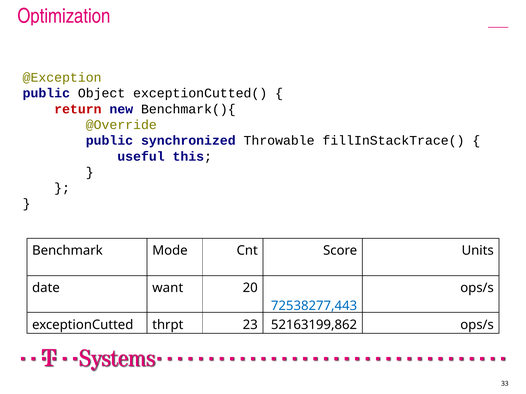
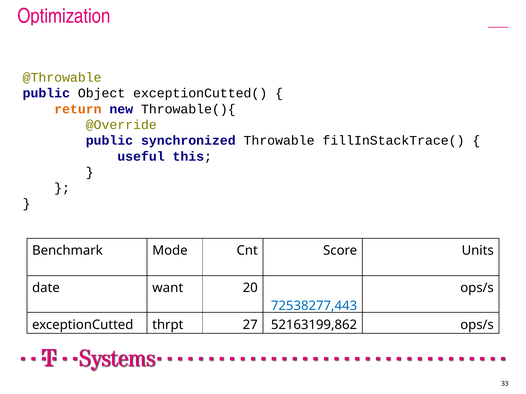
@Exception: @Exception -> @Throwable (62, 78)
return colour: red -> orange (78, 109)
Benchmark(){: Benchmark(){ -> Throwable(){ (188, 109)
23: 23 -> 27 (250, 325)
